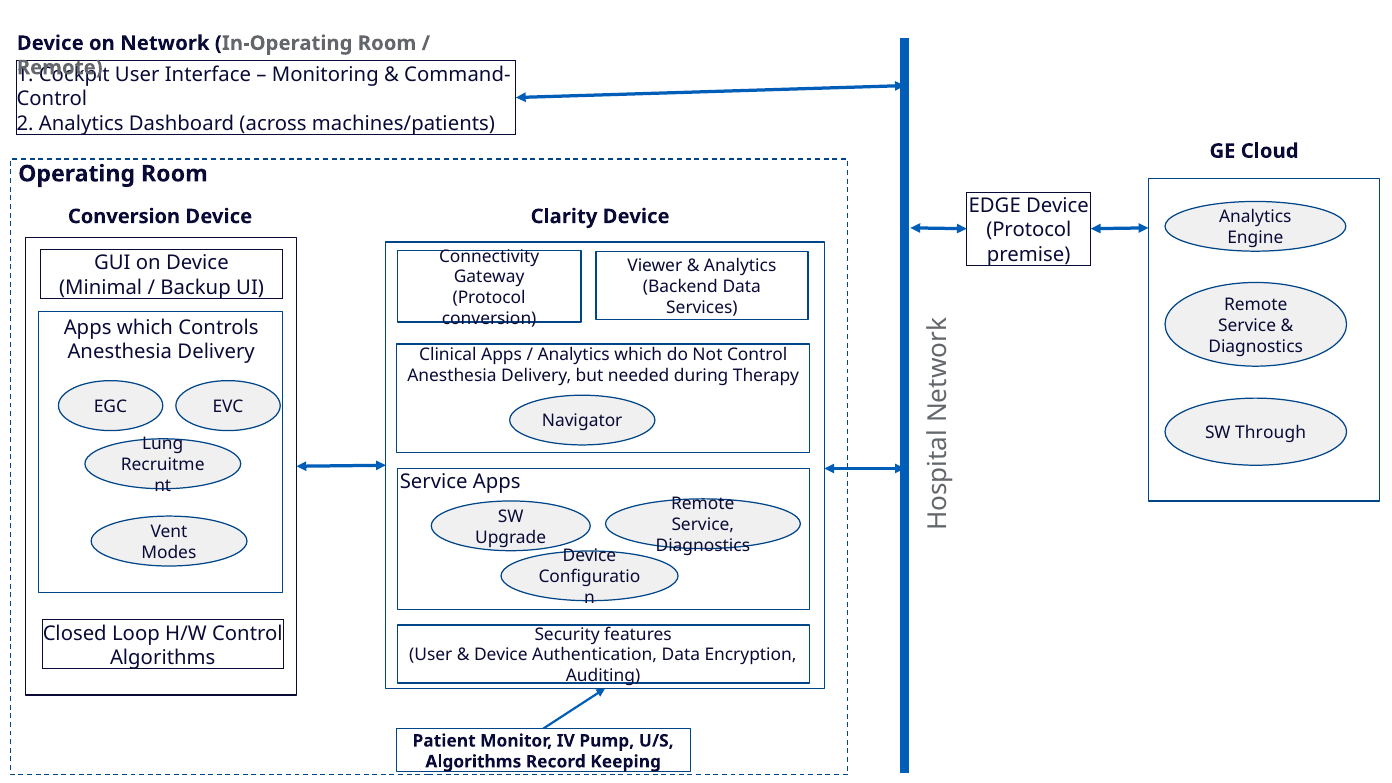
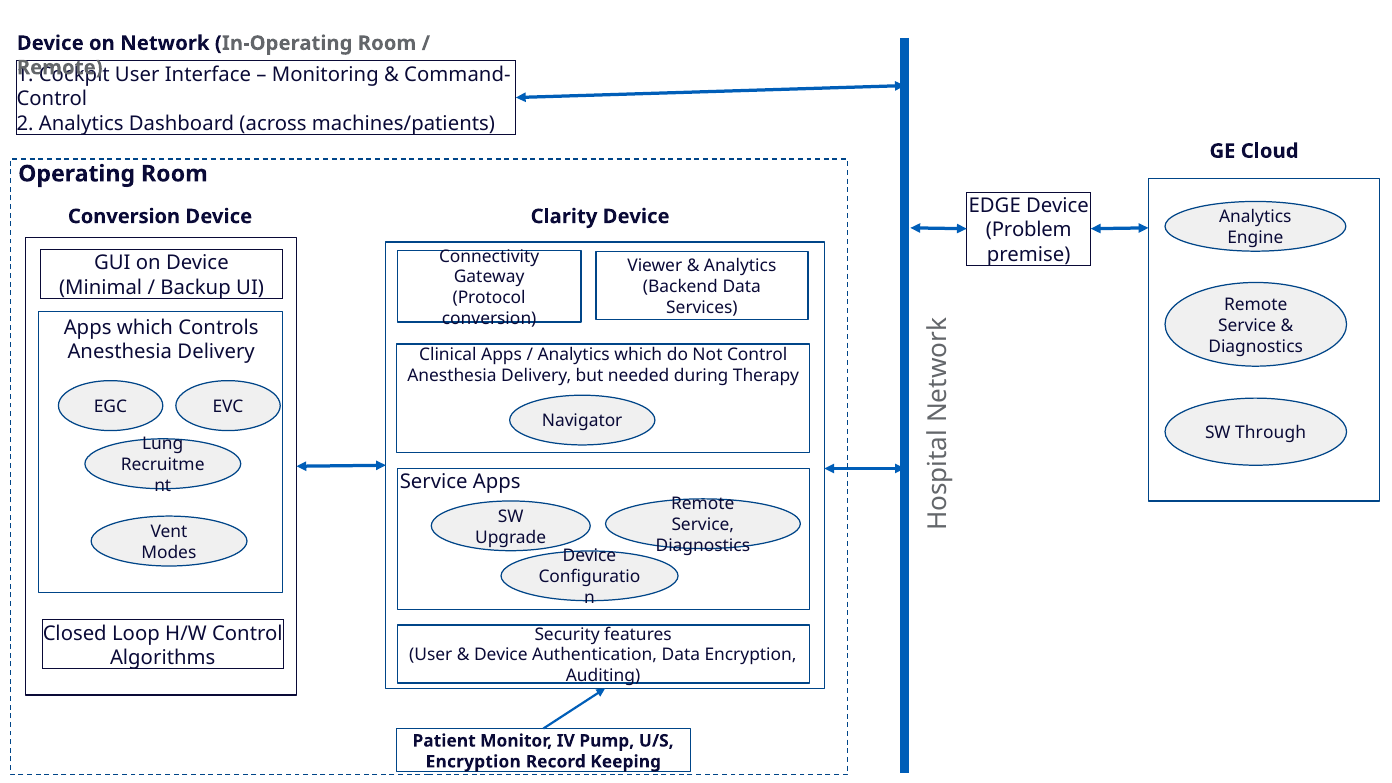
Protocol: Protocol -> Problem (1029, 230)
Algorithms: Algorithms -> Encryption (473, 762)
